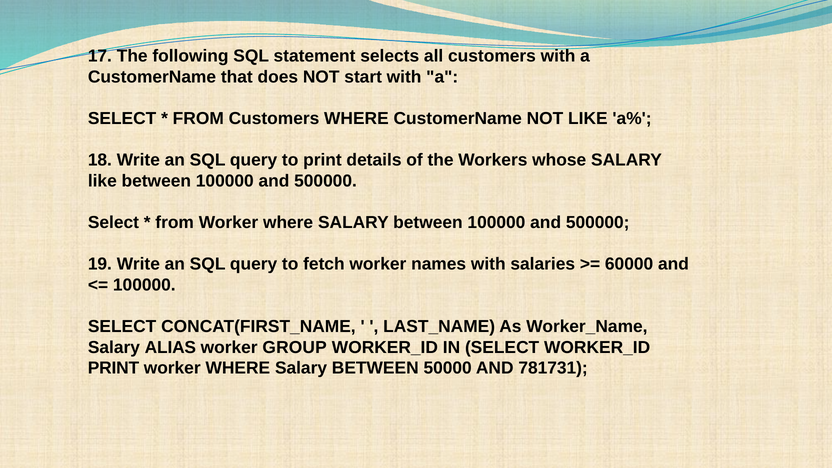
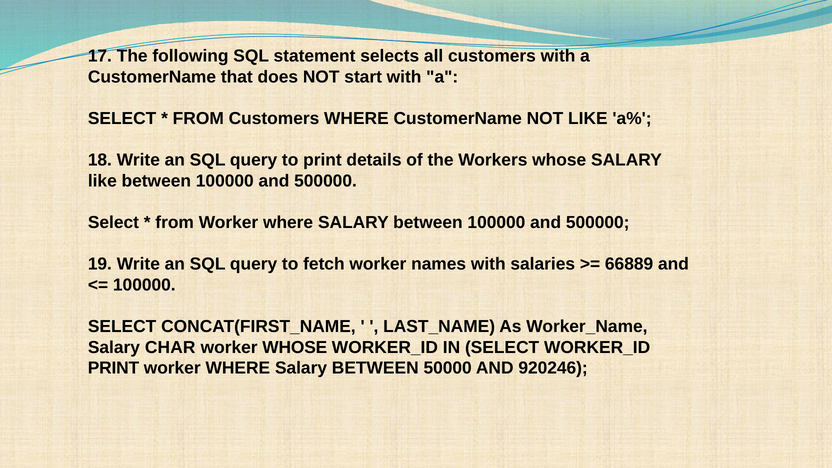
60000: 60000 -> 66889 (629, 264)
ALIAS: ALIAS -> CHAR (170, 347)
worker GROUP: GROUP -> WHOSE (295, 347)
781731: 781731 -> 920246 (553, 368)
